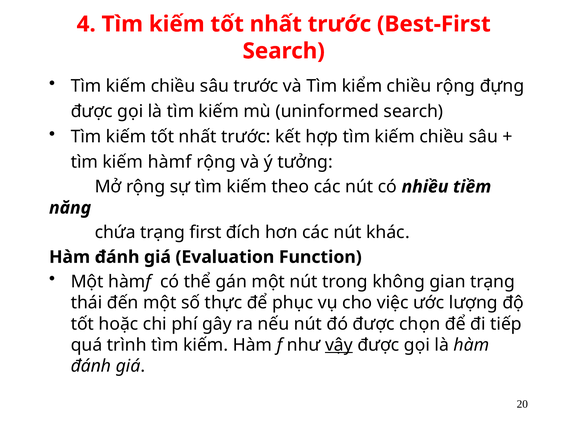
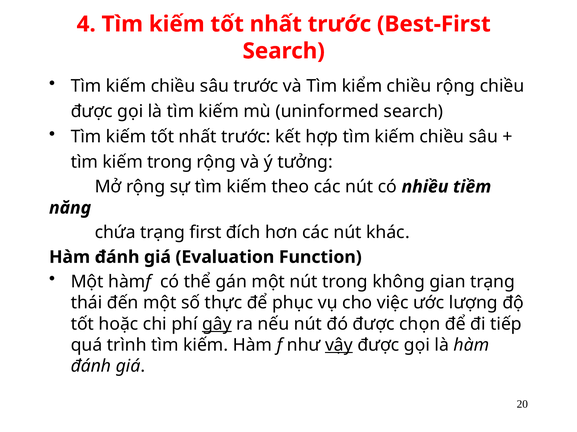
rộng đựng: đựng -> chiều (502, 86)
kiếm hàmf: hàmf -> trong (170, 162)
gây underline: none -> present (217, 324)
